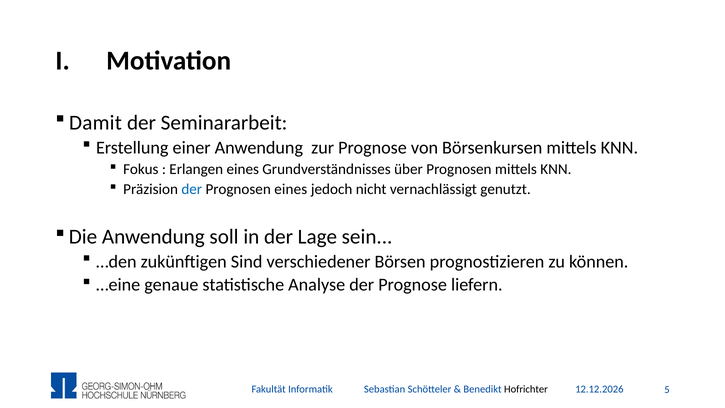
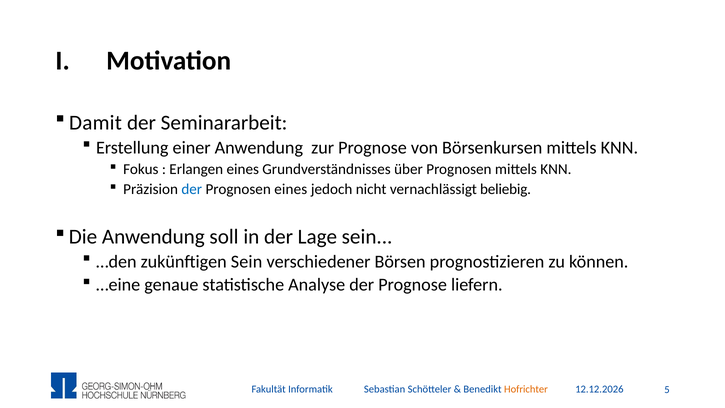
genutzt: genutzt -> beliebig (506, 189)
zukünftigen Sind: Sind -> Sein (247, 262)
Hofrichter colour: black -> orange (526, 389)
